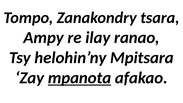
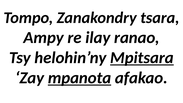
Mpitsara underline: none -> present (142, 58)
